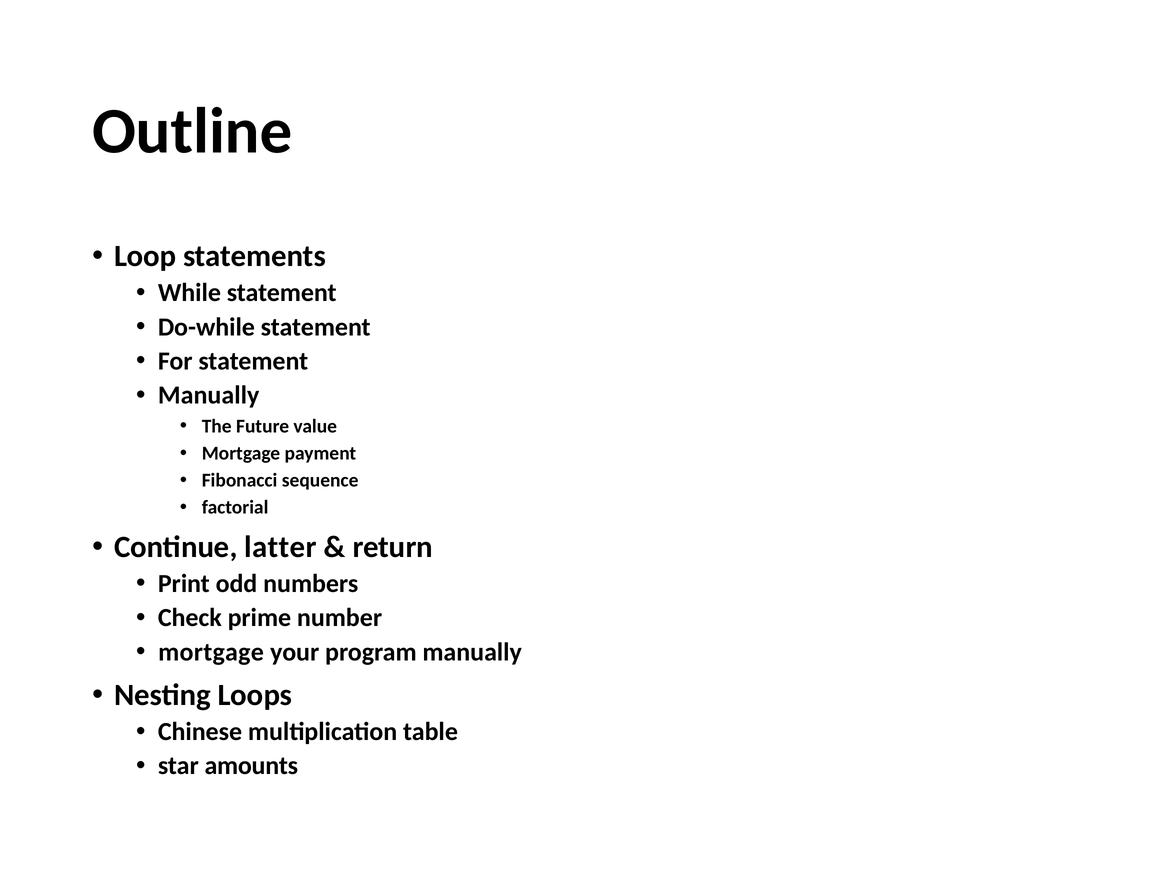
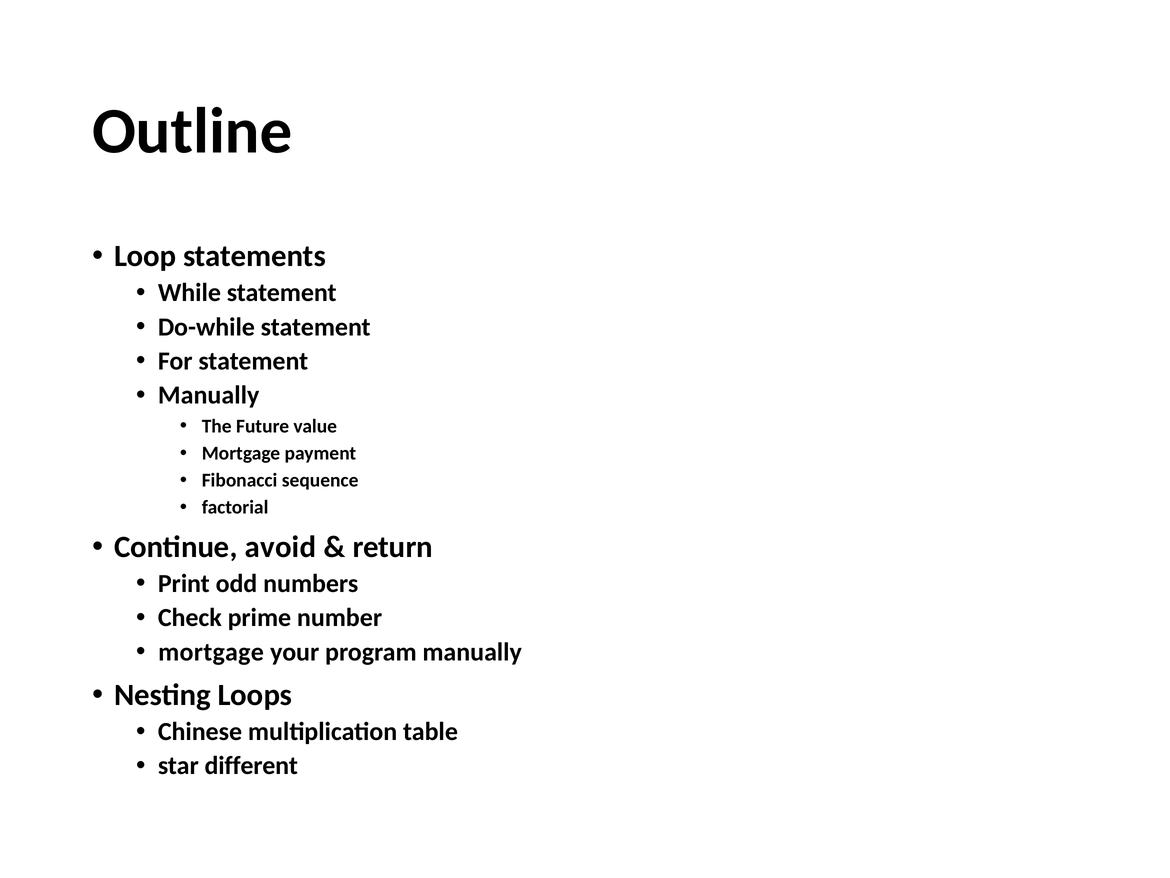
latter: latter -> avoid (280, 547)
amounts: amounts -> different (251, 765)
